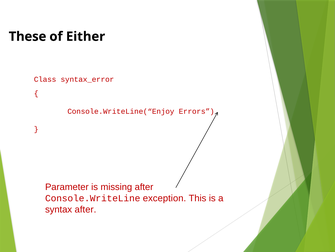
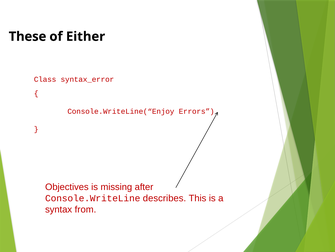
Parameter: Parameter -> Objectives (67, 187)
exception: exception -> describes (165, 198)
syntax after: after -> from (85, 209)
